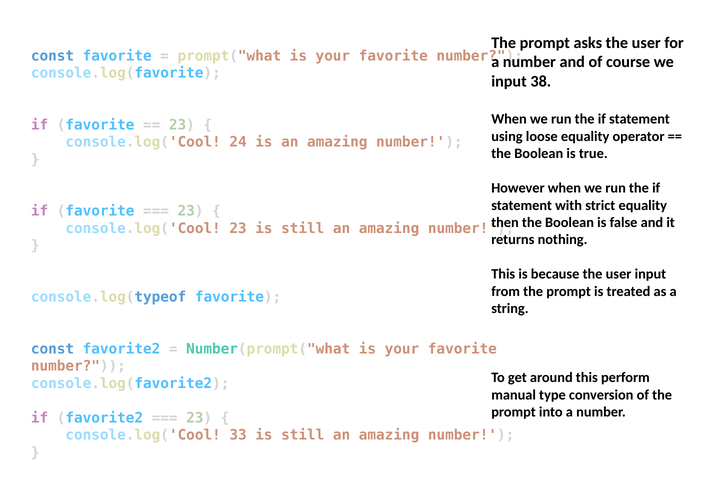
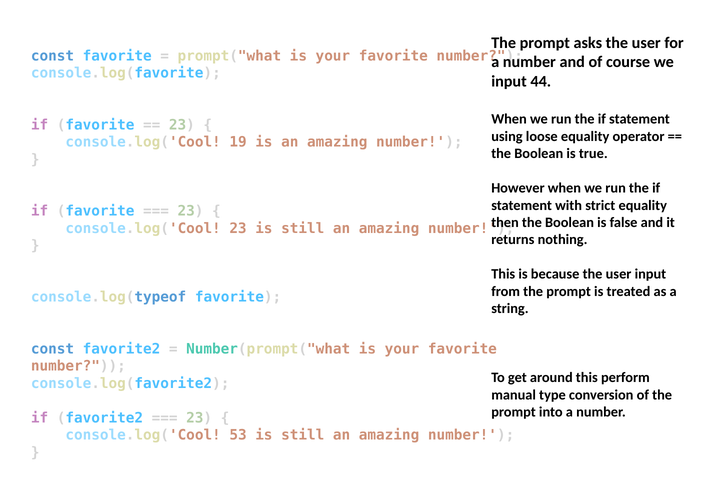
38: 38 -> 44 (541, 82)
24: 24 -> 19 (238, 142)
33: 33 -> 53 (238, 435)
